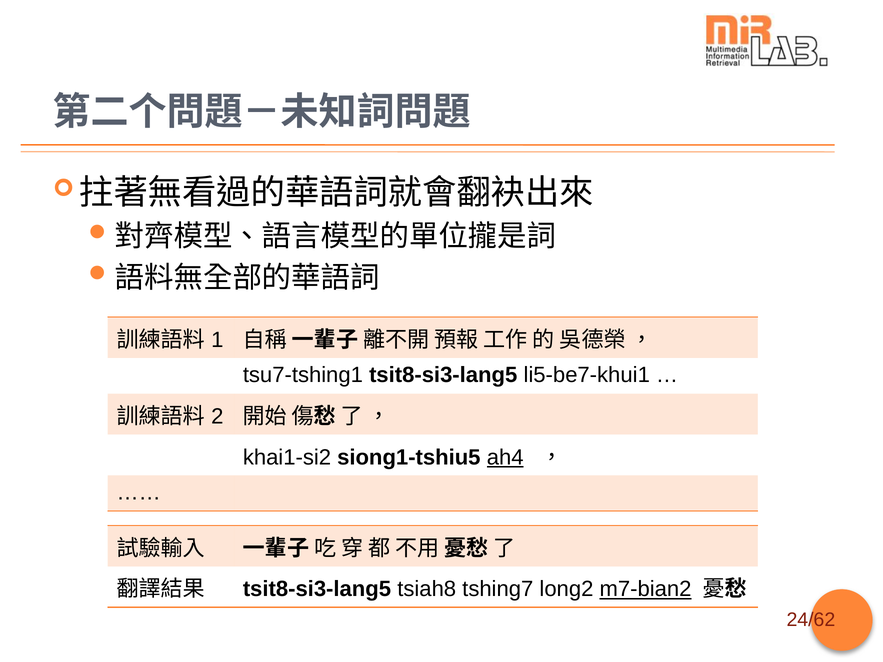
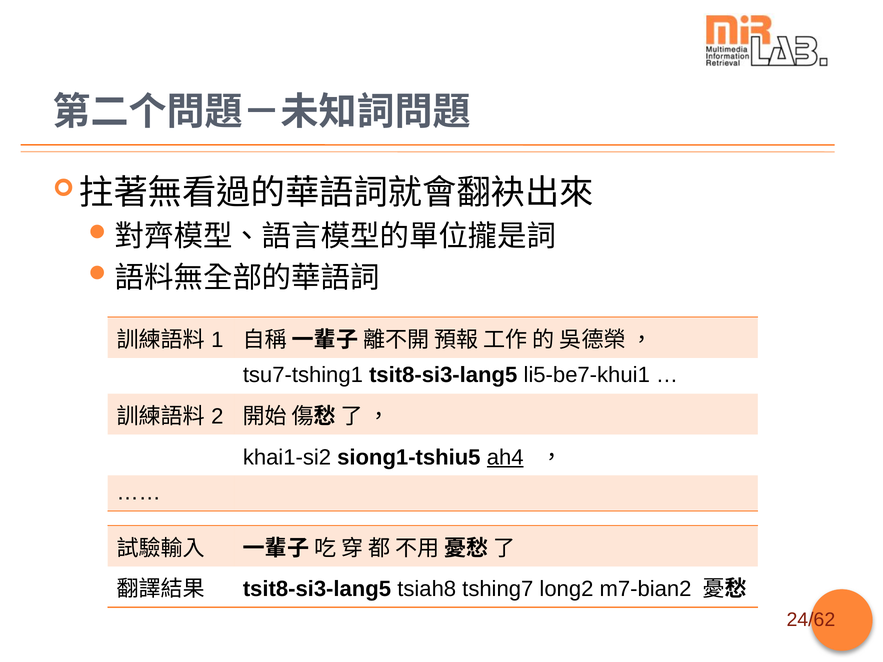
m7-bian2 underline: present -> none (646, 589)
